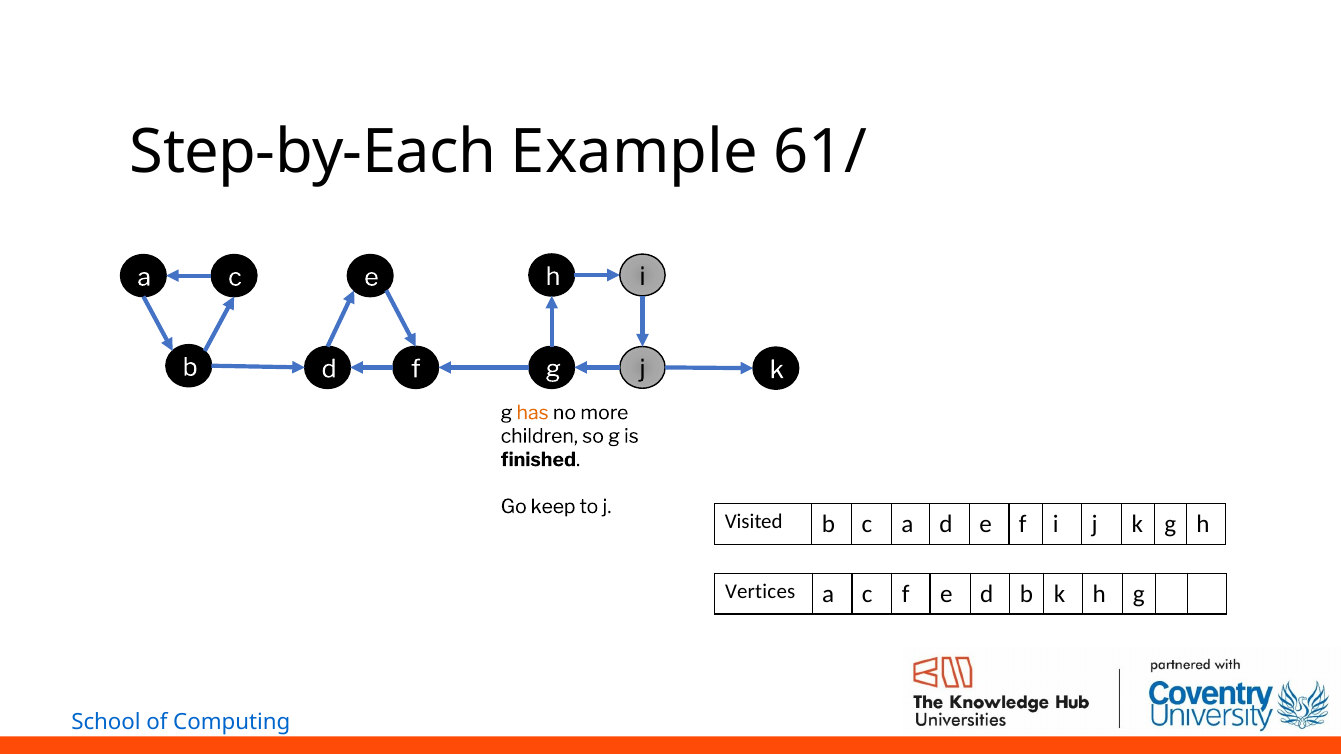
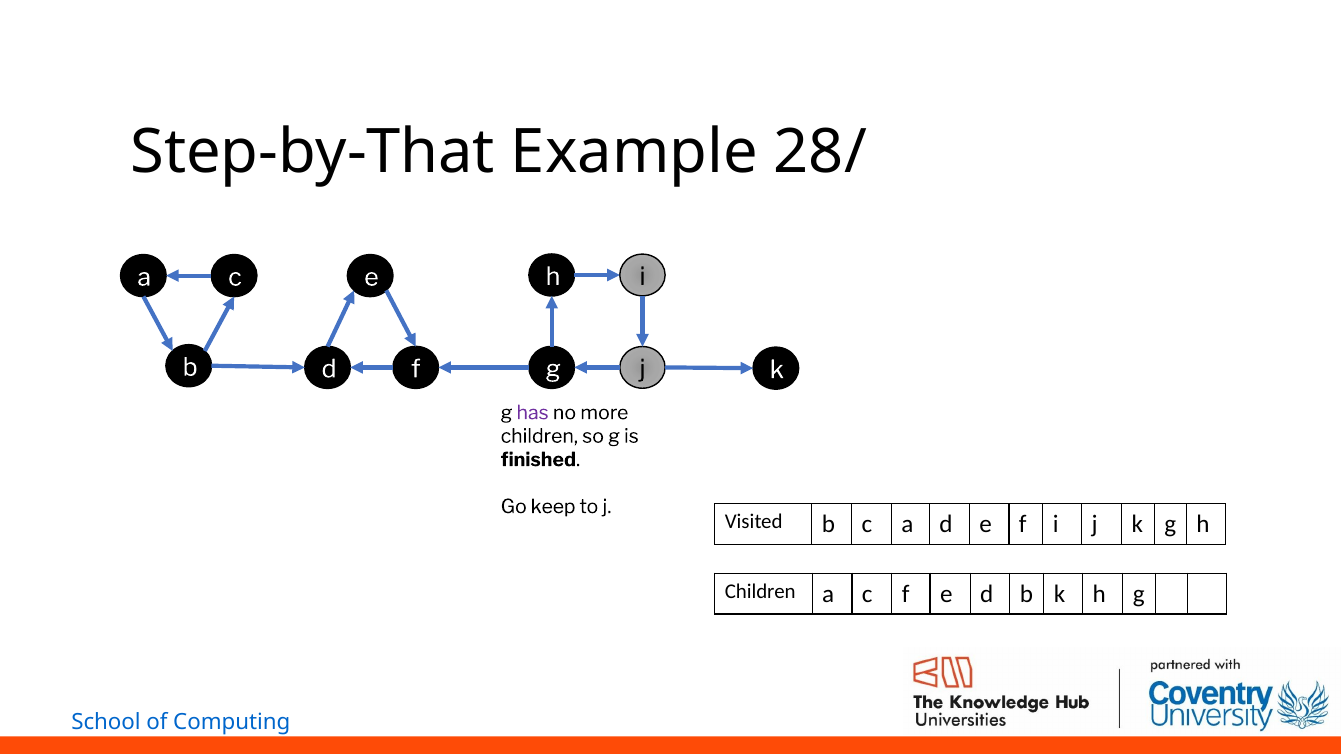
Step-by-Each: Step-by-Each -> Step-by-That (313, 152)
61/: 61/ -> 28/ (820, 152)
has colour: orange -> purple (533, 413)
Vertices: Vertices -> Children (760, 592)
